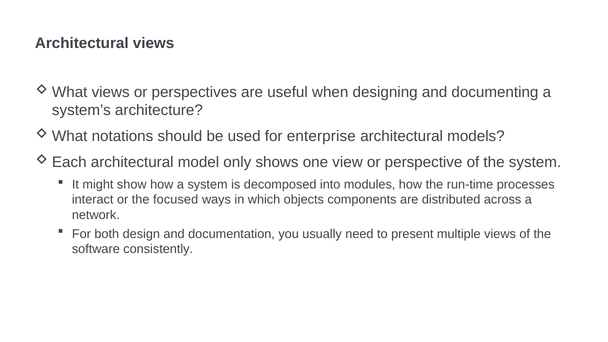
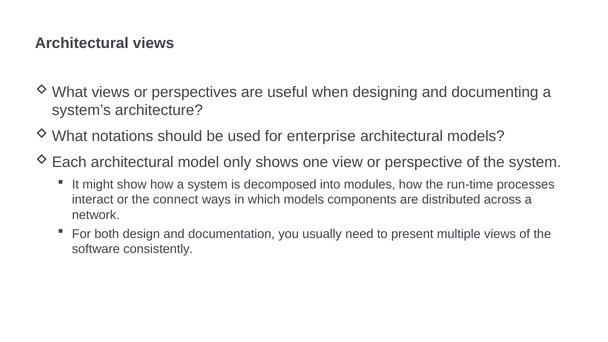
focused: focused -> connect (176, 200)
which objects: objects -> models (304, 200)
